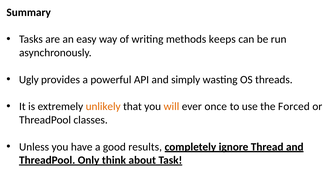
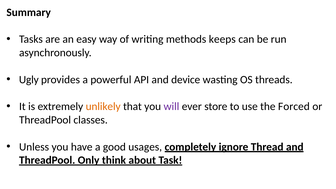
simply: simply -> device (186, 80)
will colour: orange -> purple (171, 106)
once: once -> store (216, 106)
results: results -> usages (145, 147)
